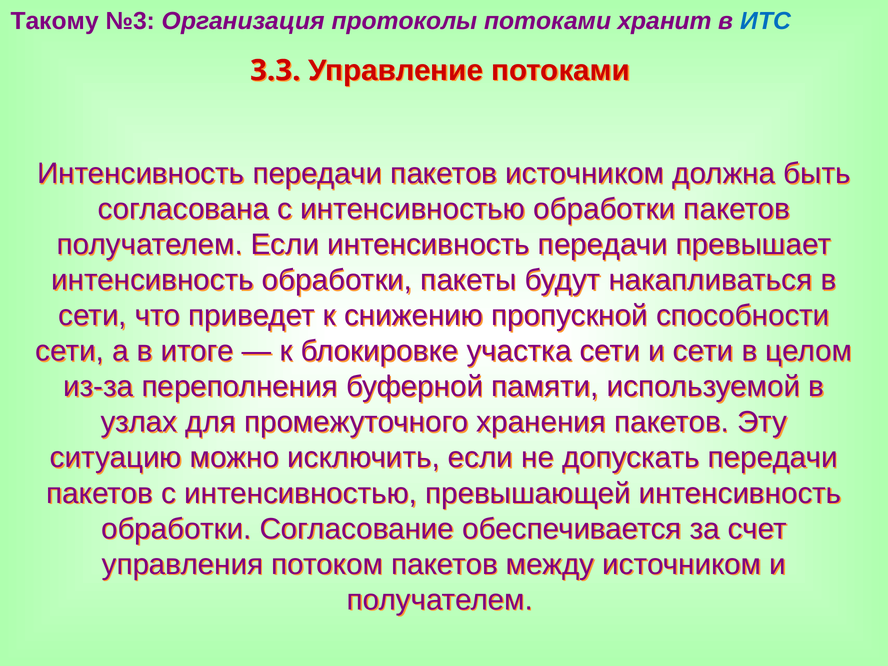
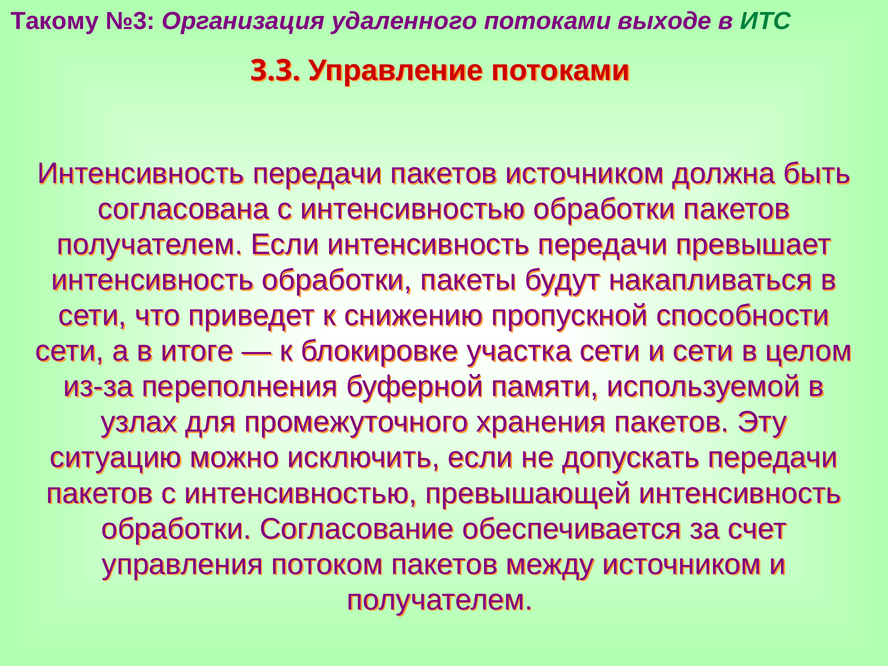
протоколы: протоколы -> удаленного (404, 21)
хранит: хранит -> выходе (665, 21)
ИТС colour: blue -> green (766, 21)
